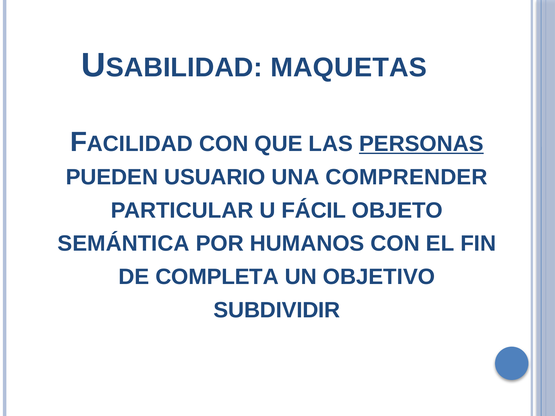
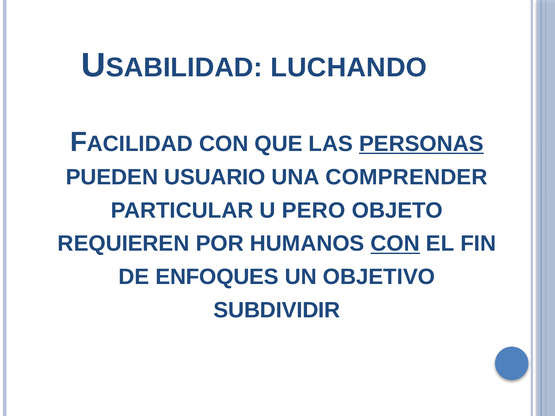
MAQUETAS: MAQUETAS -> LUCHANDO (349, 68)
FÁCIL: FÁCIL -> PERO (314, 211)
SEMÁNTICA: SEMÁNTICA -> REQUIEREN (124, 244)
CON underline: none -> present (395, 244)
COMPLETA: COMPLETA -> ENFOQUES (217, 277)
